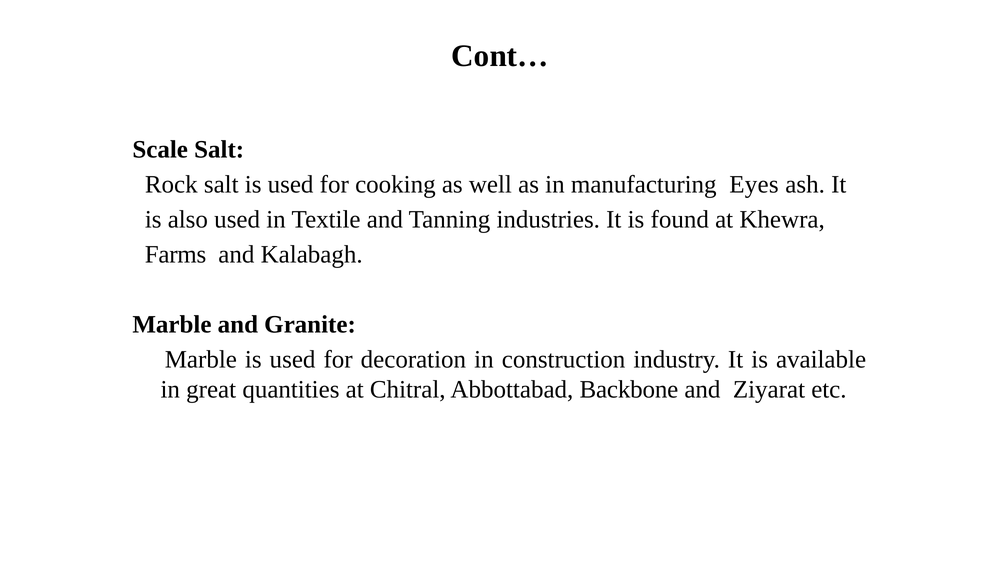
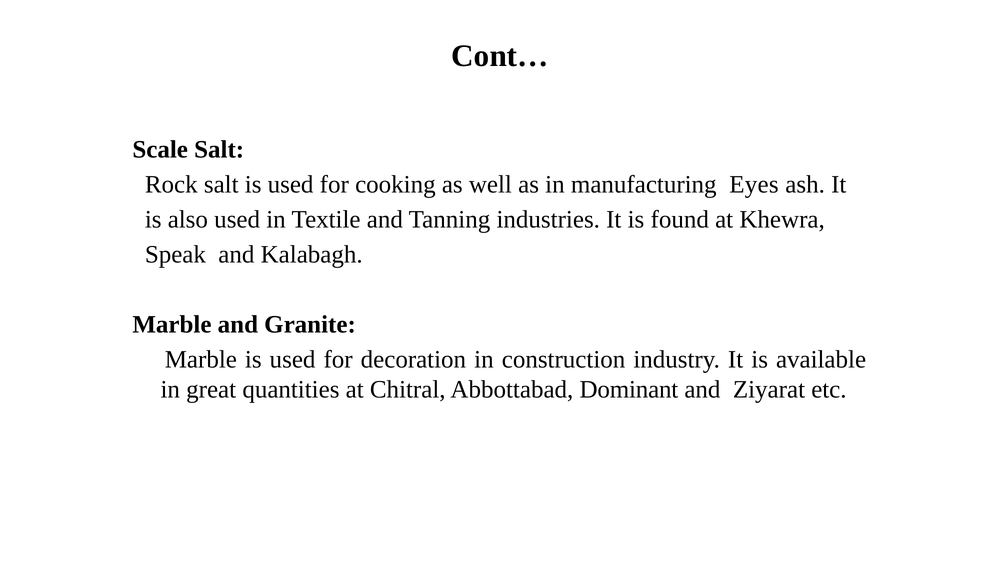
Farms: Farms -> Speak (175, 254)
Backbone: Backbone -> Dominant (629, 389)
